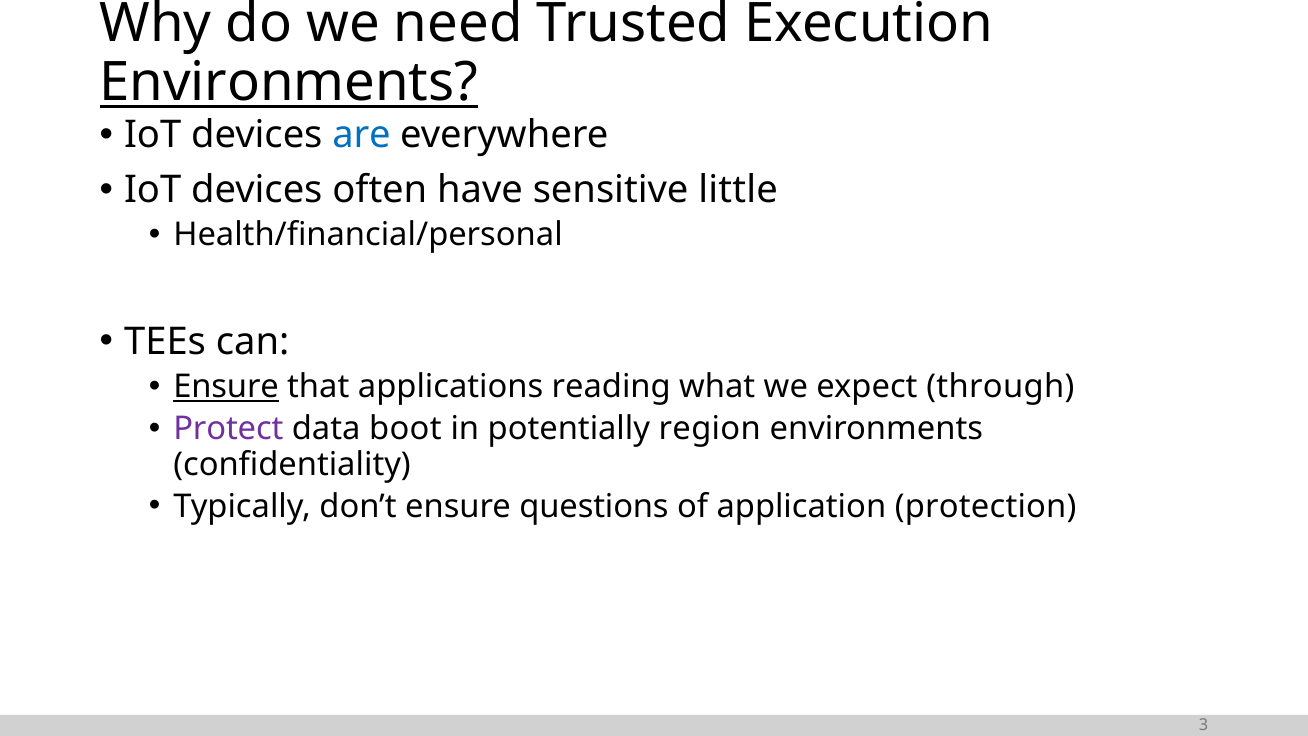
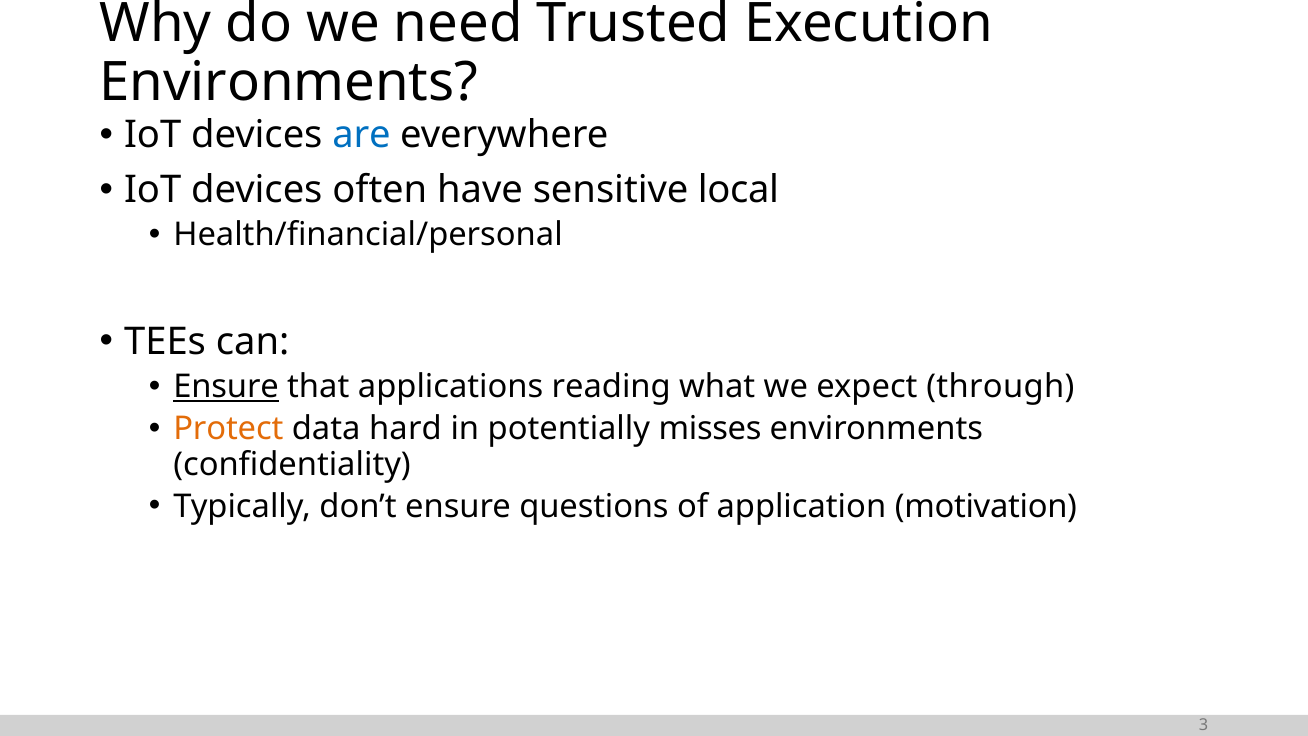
Environments underline: present -> none (289, 83)
little: little -> local (738, 190)
Protect colour: purple -> orange (228, 429)
boot: boot -> hard (405, 429)
region: region -> misses (710, 429)
protection: protection -> motivation (986, 506)
